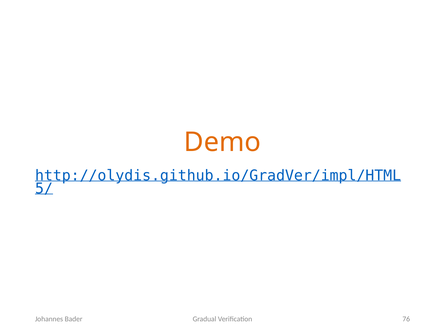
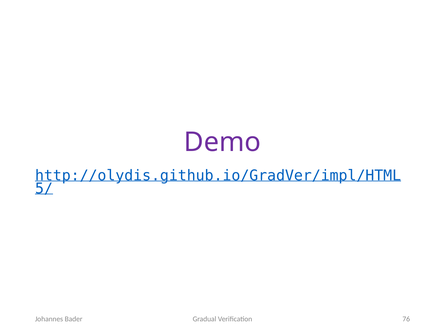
Demo colour: orange -> purple (222, 142)
